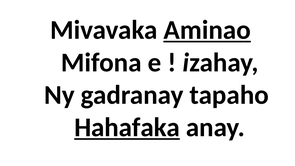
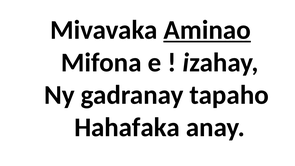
Hahafaka underline: present -> none (127, 127)
